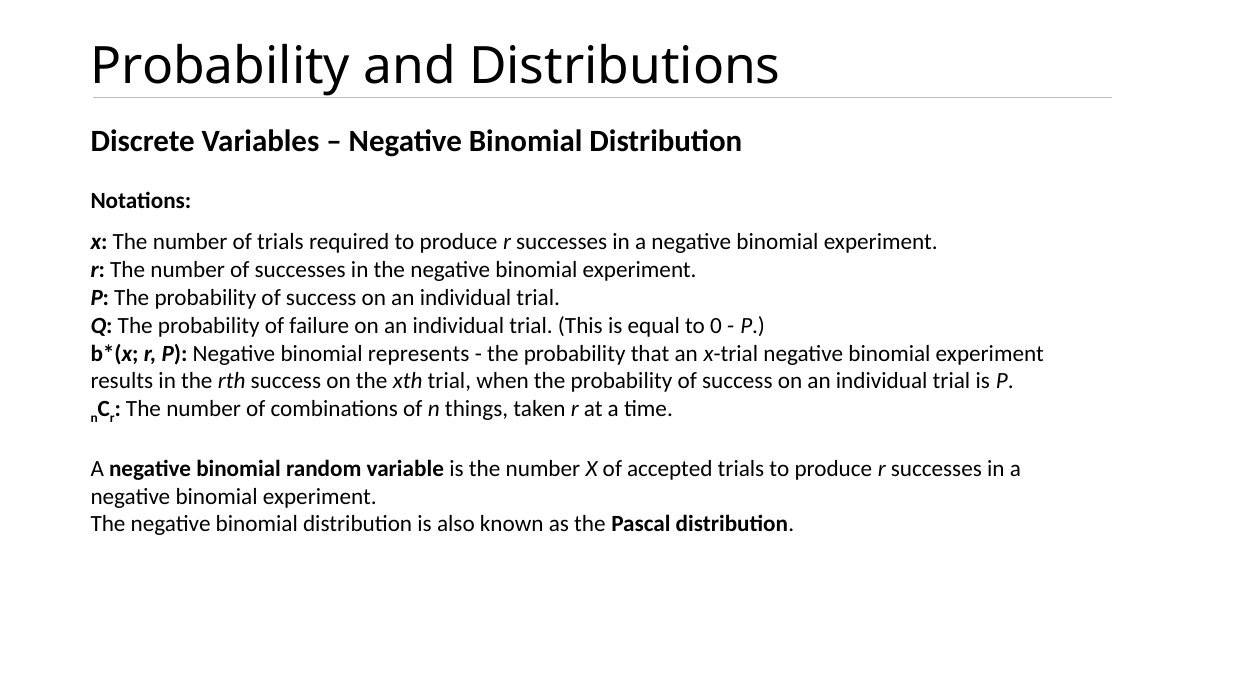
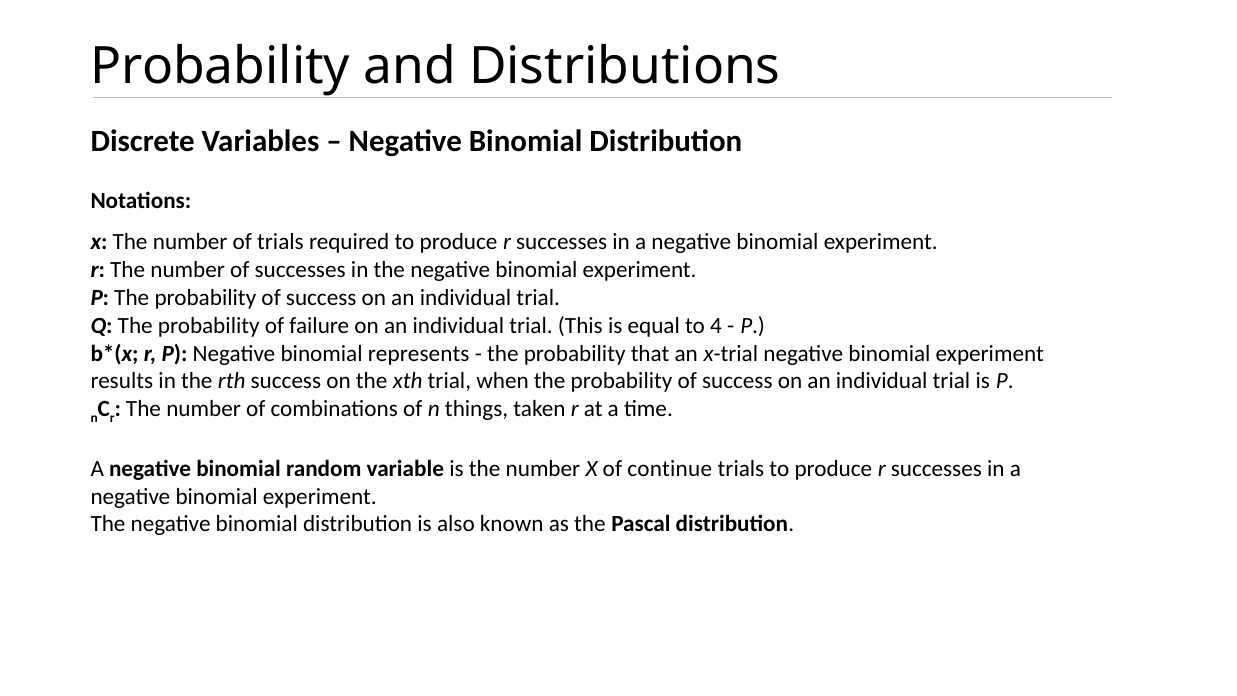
0: 0 -> 4 (716, 325)
accepted: accepted -> continue (670, 468)
